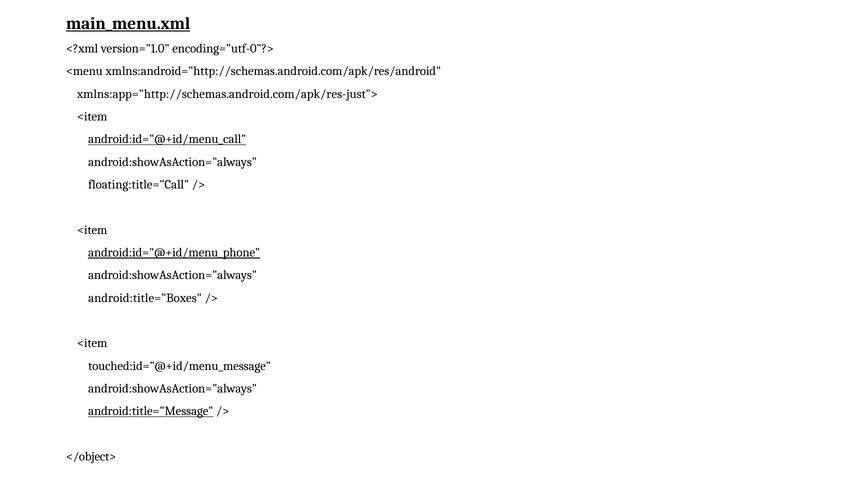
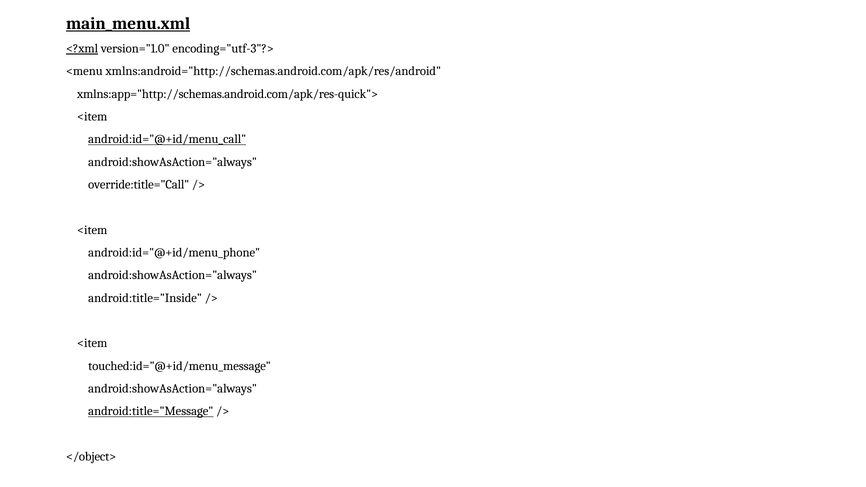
<?xml underline: none -> present (82, 49)
encoding="utf-0"?>: encoding="utf-0"?> -> encoding="utf-3"?> (223, 49)
xmlns:app="http://schemas.android.com/apk/res-just">: xmlns:app="http://schemas.android.com/apk/res-just"> -> xmlns:app="http://schemas.android.com/apk/res-quick"> (228, 94)
floating:title="Call: floating:title="Call -> override:title="Call (139, 185)
android:id="@+id/menu_phone underline: present -> none (174, 253)
android:title="Boxes: android:title="Boxes -> android:title="Inside (145, 298)
